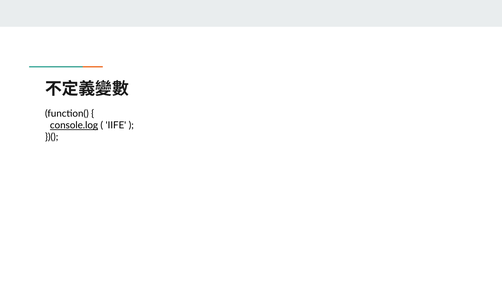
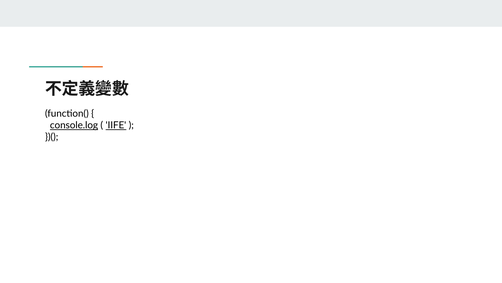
IIFE underline: none -> present (116, 125)
